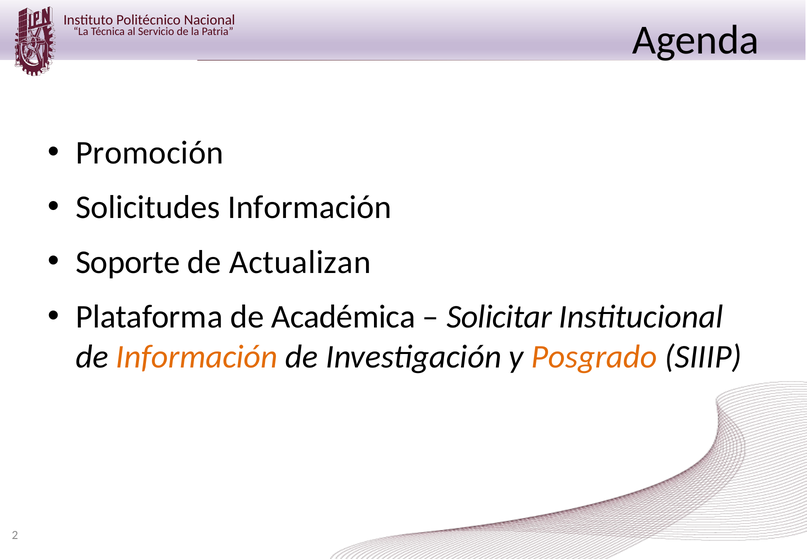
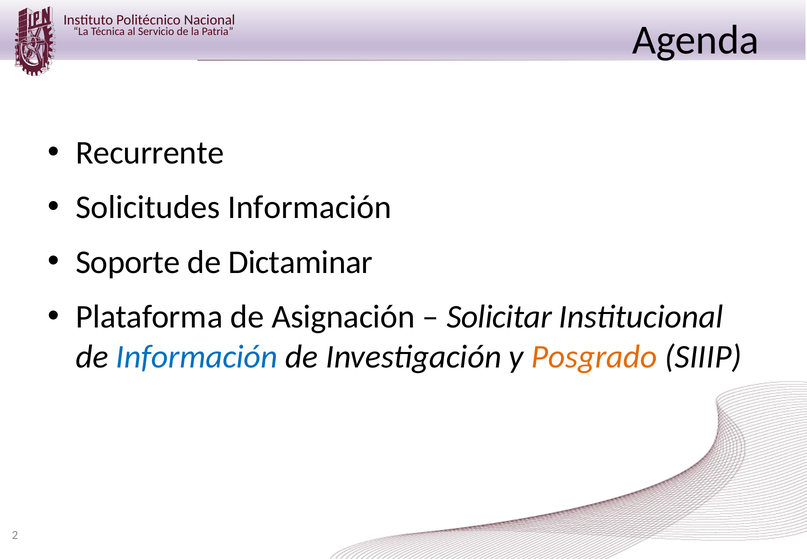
Promoción: Promoción -> Recurrente (150, 153)
Actualizan: Actualizan -> Dictaminar (300, 262)
Académica: Académica -> Asignación (343, 317)
Información colour: orange -> blue (197, 356)
